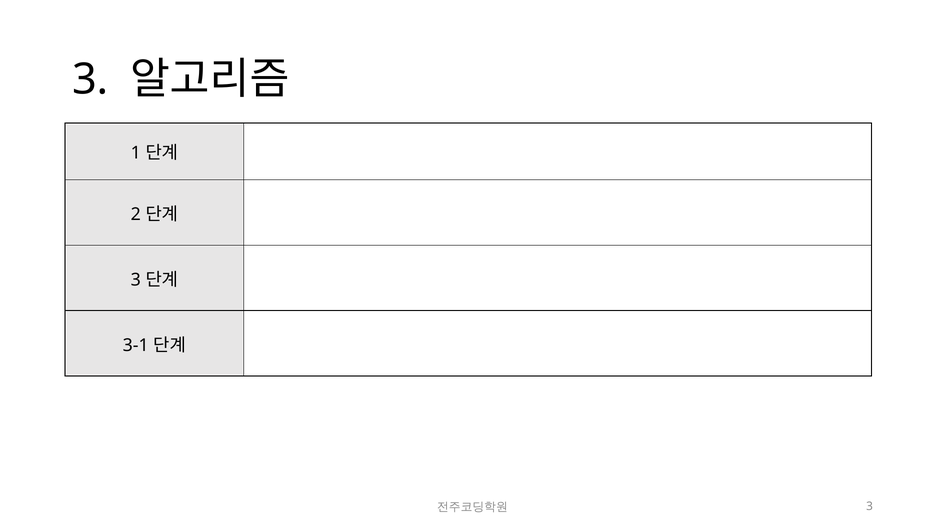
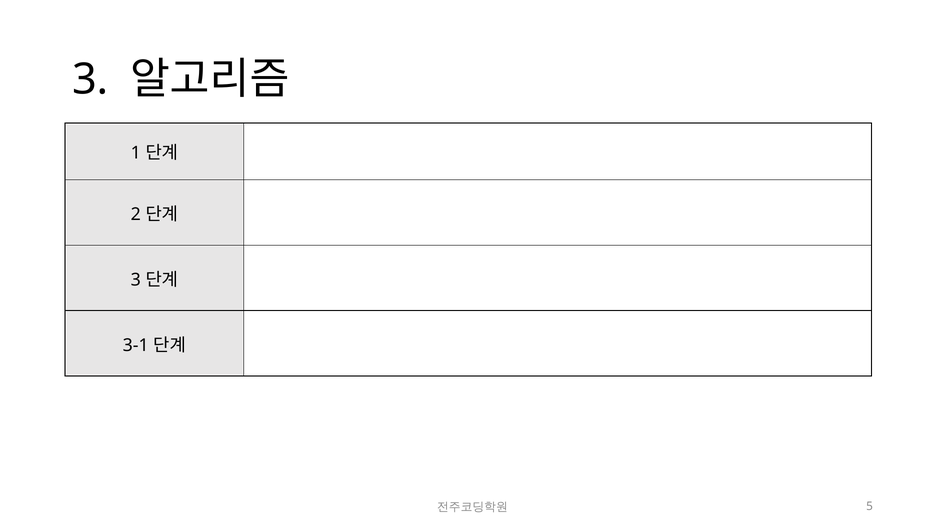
3: 3 -> 5 (870, 507)
